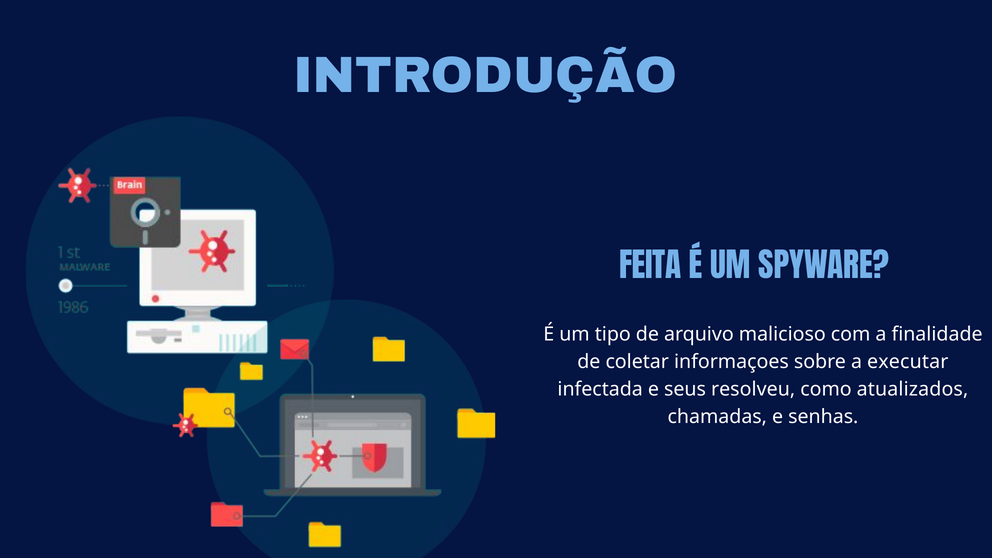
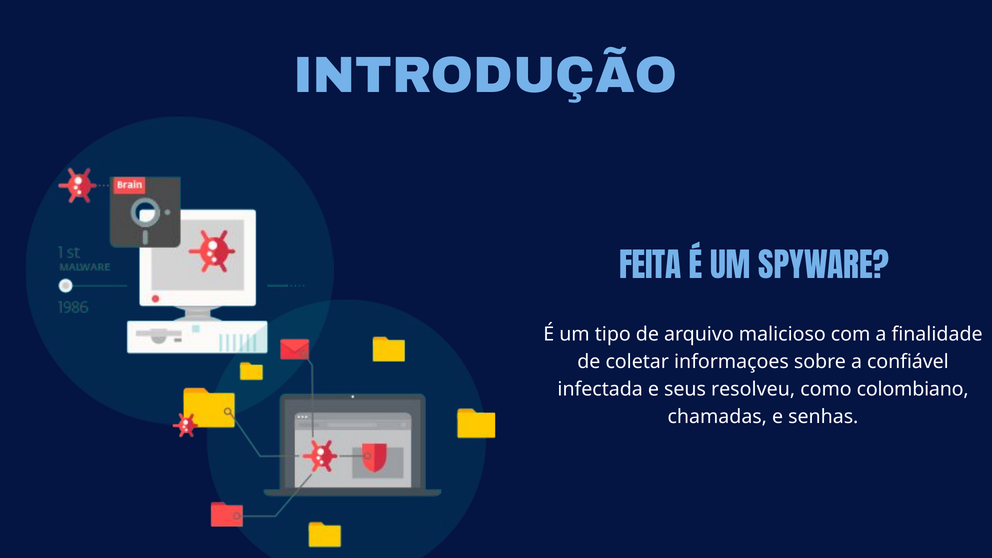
executar: executar -> confiável (908, 362)
atualizados: atualizados -> colombiano (913, 389)
